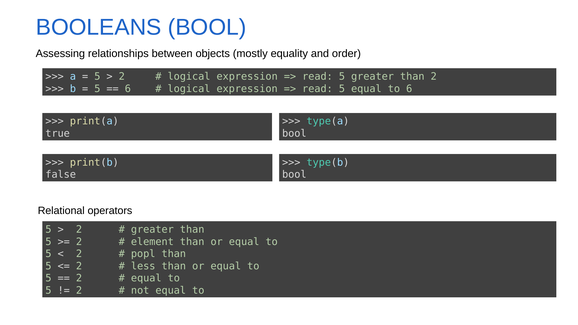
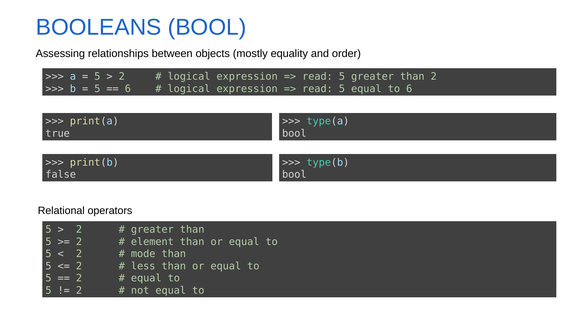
popl: popl -> mode (143, 254)
